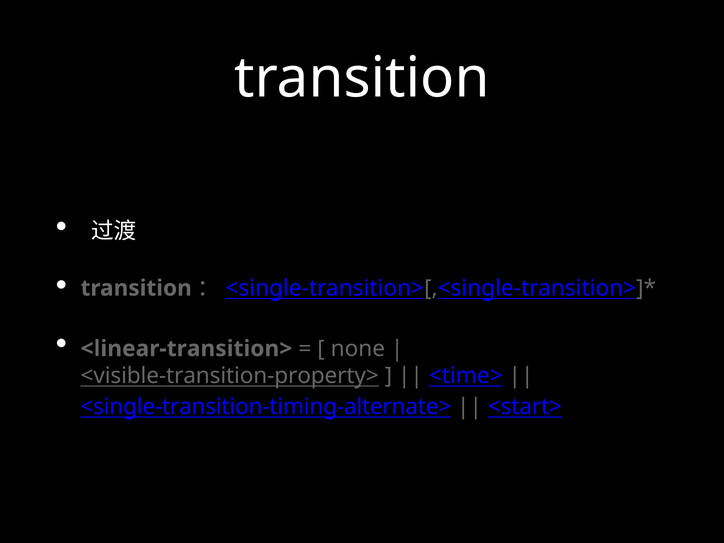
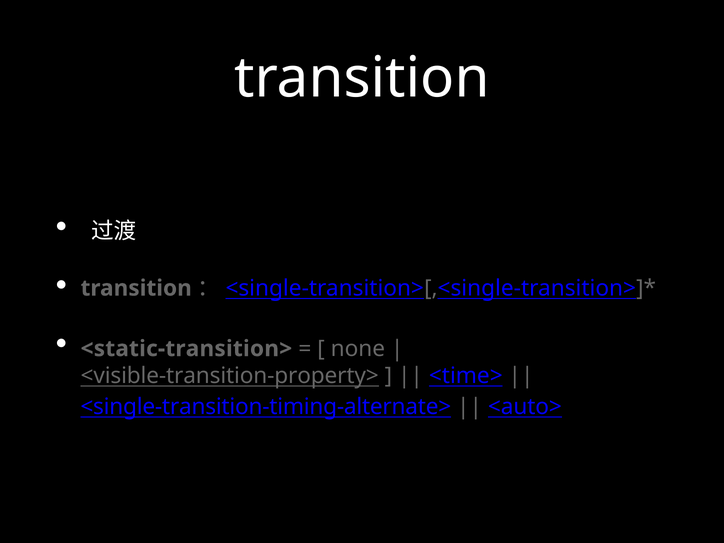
<linear-transition>: <linear-transition> -> <static-transition> (186, 349)
<start>: <start> -> <auto> (525, 407)
